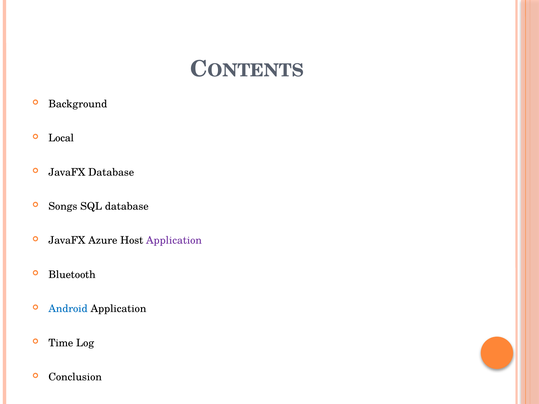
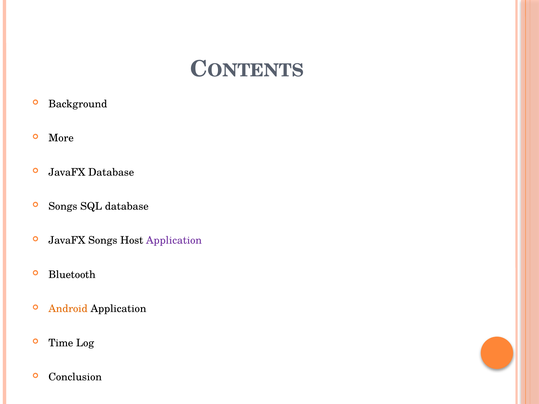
Local: Local -> More (61, 138)
JavaFX Azure: Azure -> Songs (103, 241)
Android colour: blue -> orange (68, 309)
